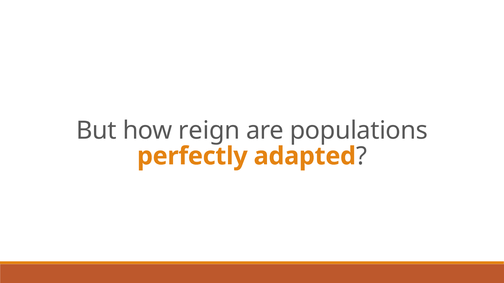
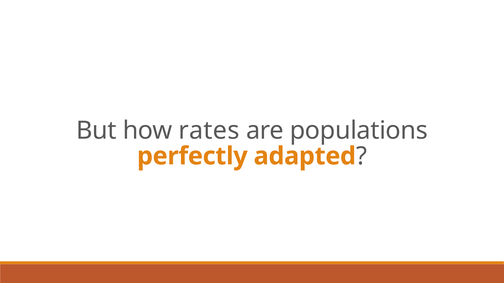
reign: reign -> rates (209, 131)
